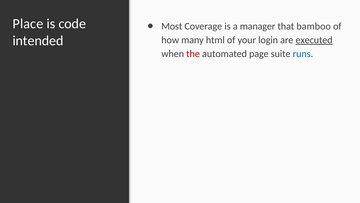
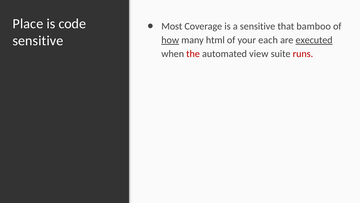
a manager: manager -> sensitive (258, 26)
intended: intended -> sensitive (38, 41)
how underline: none -> present (170, 40)
login: login -> each (268, 40)
page: page -> view (259, 54)
runs colour: blue -> red (303, 54)
